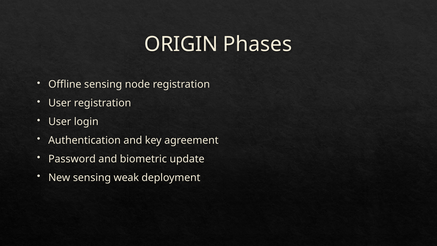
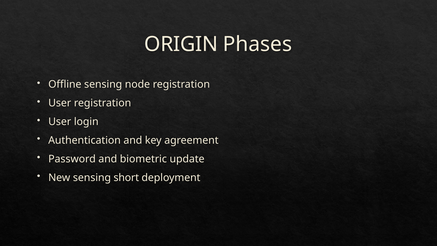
weak: weak -> short (126, 177)
